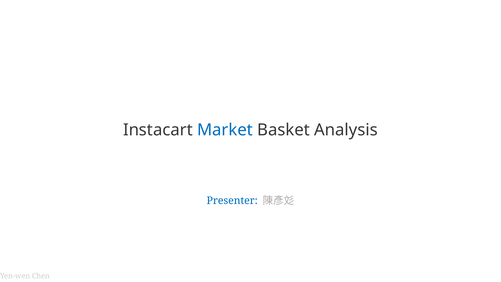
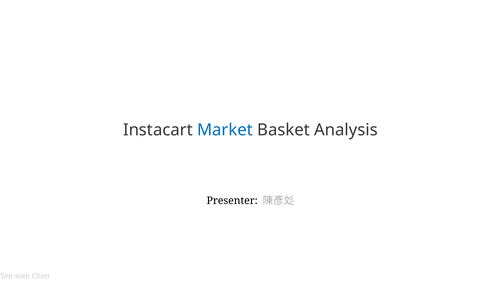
Presenter colour: blue -> black (232, 200)
